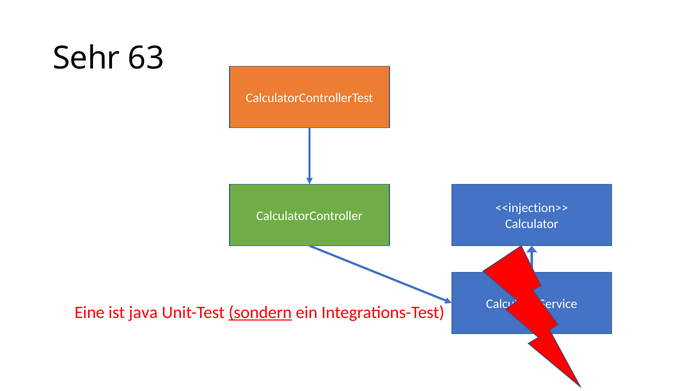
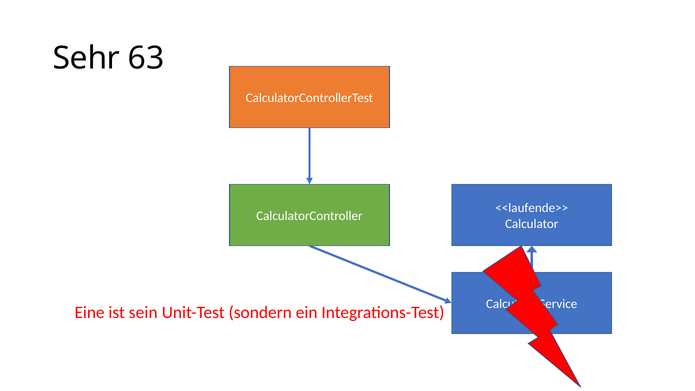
<<injection>>: <<injection>> -> <<laufende>> (532, 208)
java: java -> sein (143, 313)
sondern underline: present -> none (260, 313)
